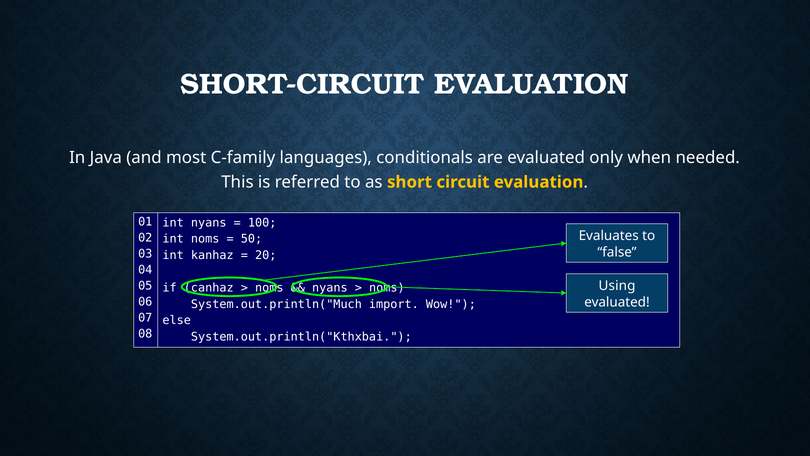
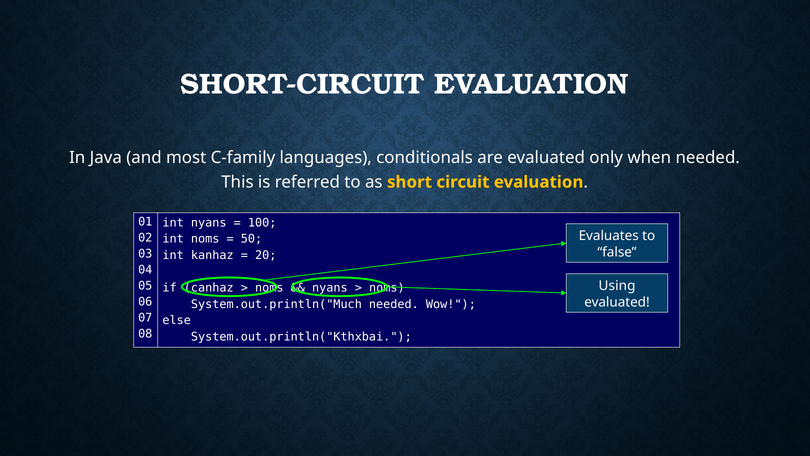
System.out.println("Much import: import -> needed (394, 304)
